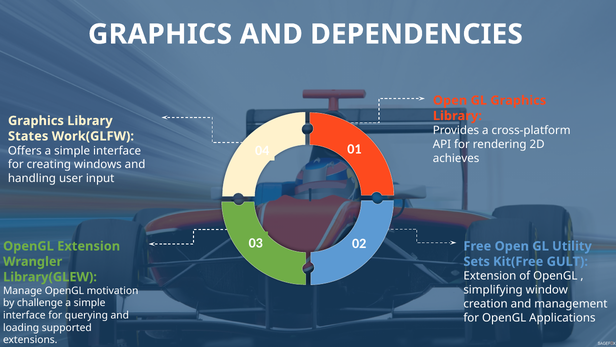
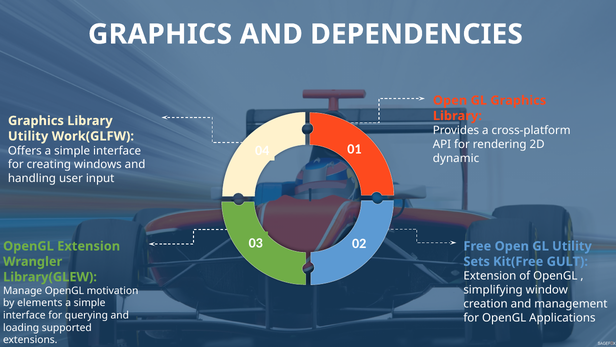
States: States -> Utility (28, 136)
achieves: achieves -> dynamic (456, 158)
challenge: challenge -> elements (40, 303)
